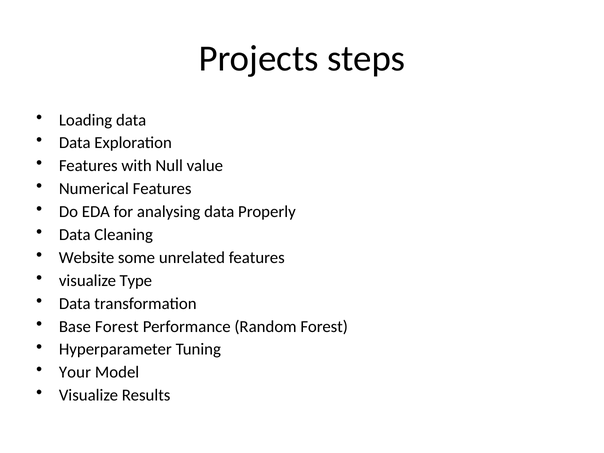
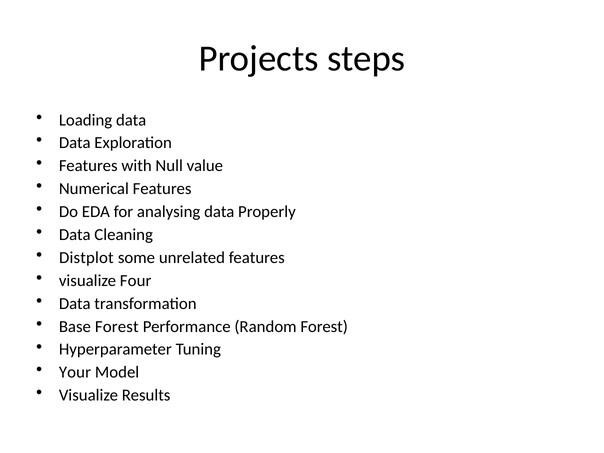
Website: Website -> Distplot (86, 258)
Type: Type -> Four (136, 281)
